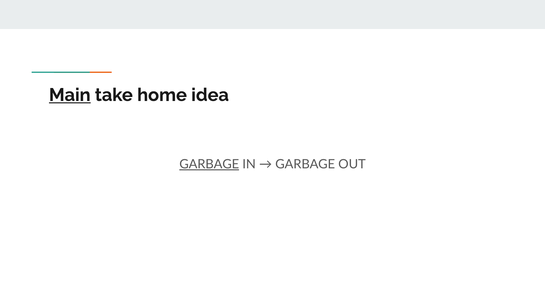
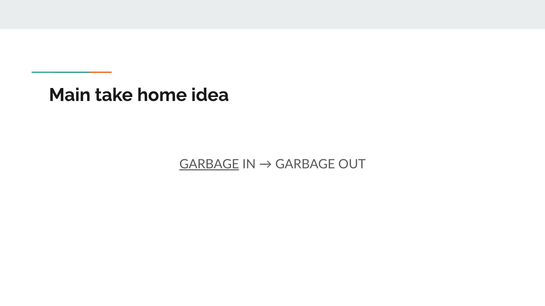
Main underline: present -> none (70, 95)
